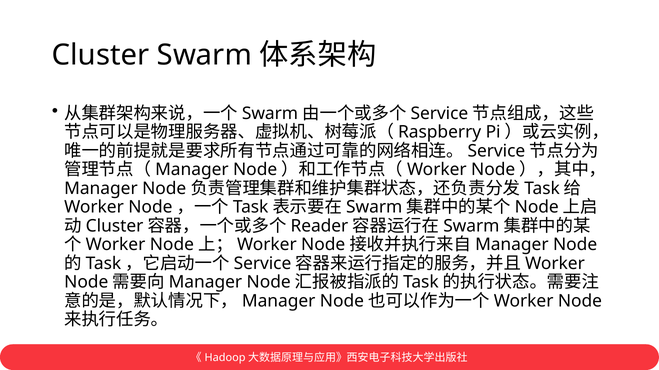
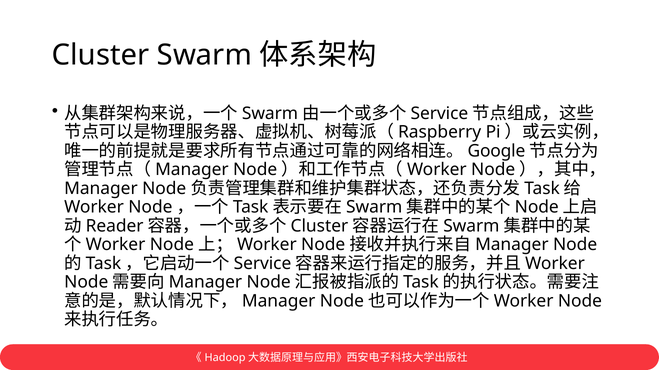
Service: Service -> Google (496, 151)
Cluster: Cluster -> Reader (115, 226)
Reader: Reader -> Cluster (319, 226)
